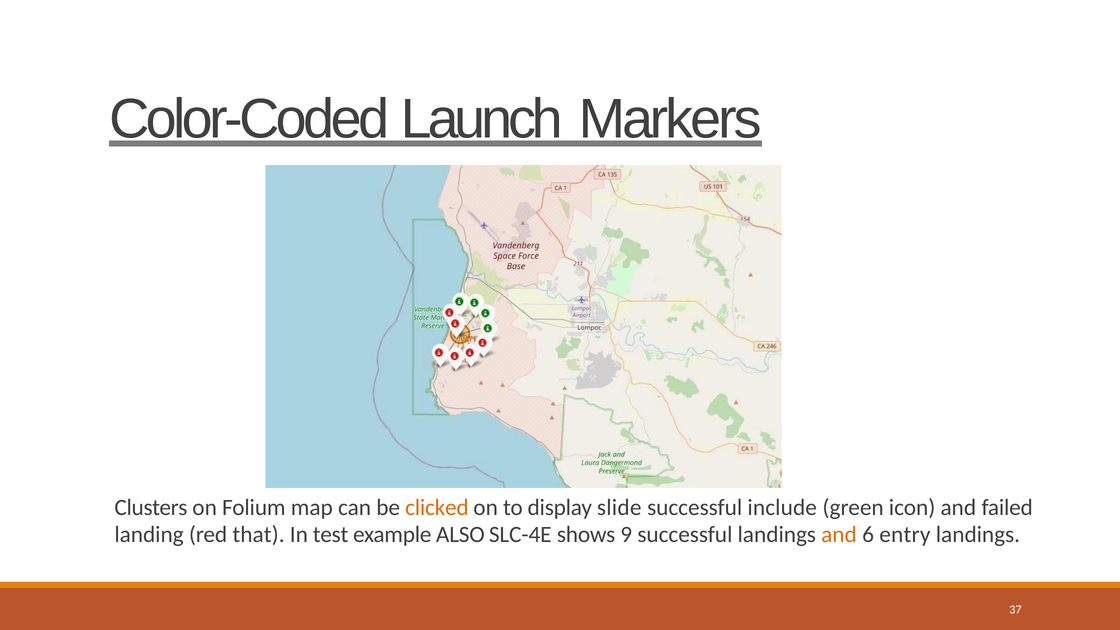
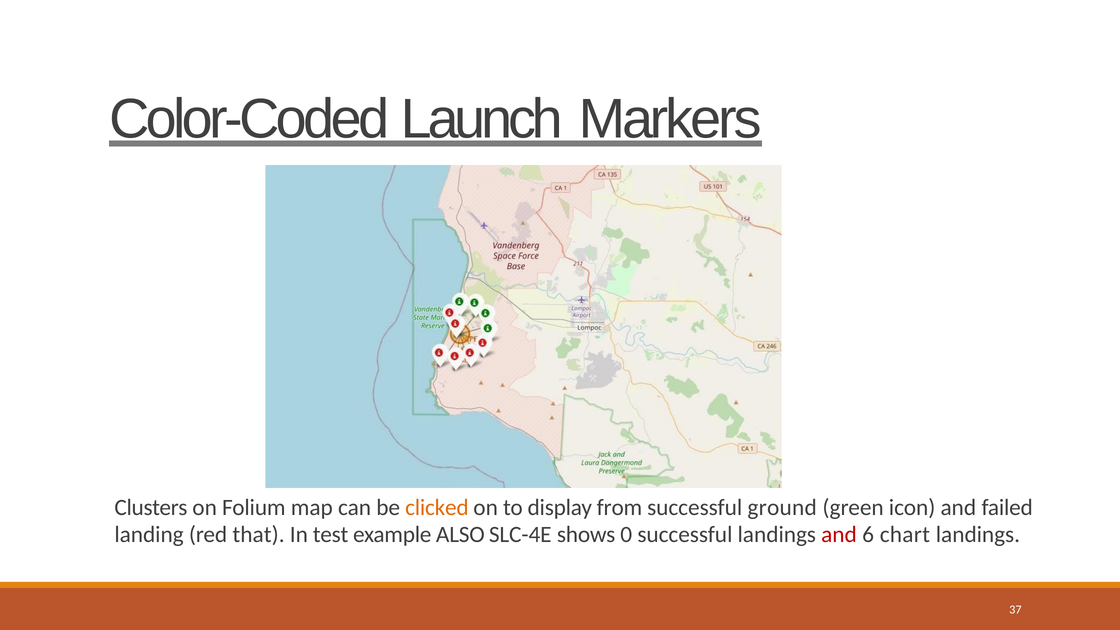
slide: slide -> from (619, 508)
include: include -> ground (782, 508)
9: 9 -> 0 (626, 535)
and colour: orange -> red (839, 535)
entry: entry -> chart (905, 535)
